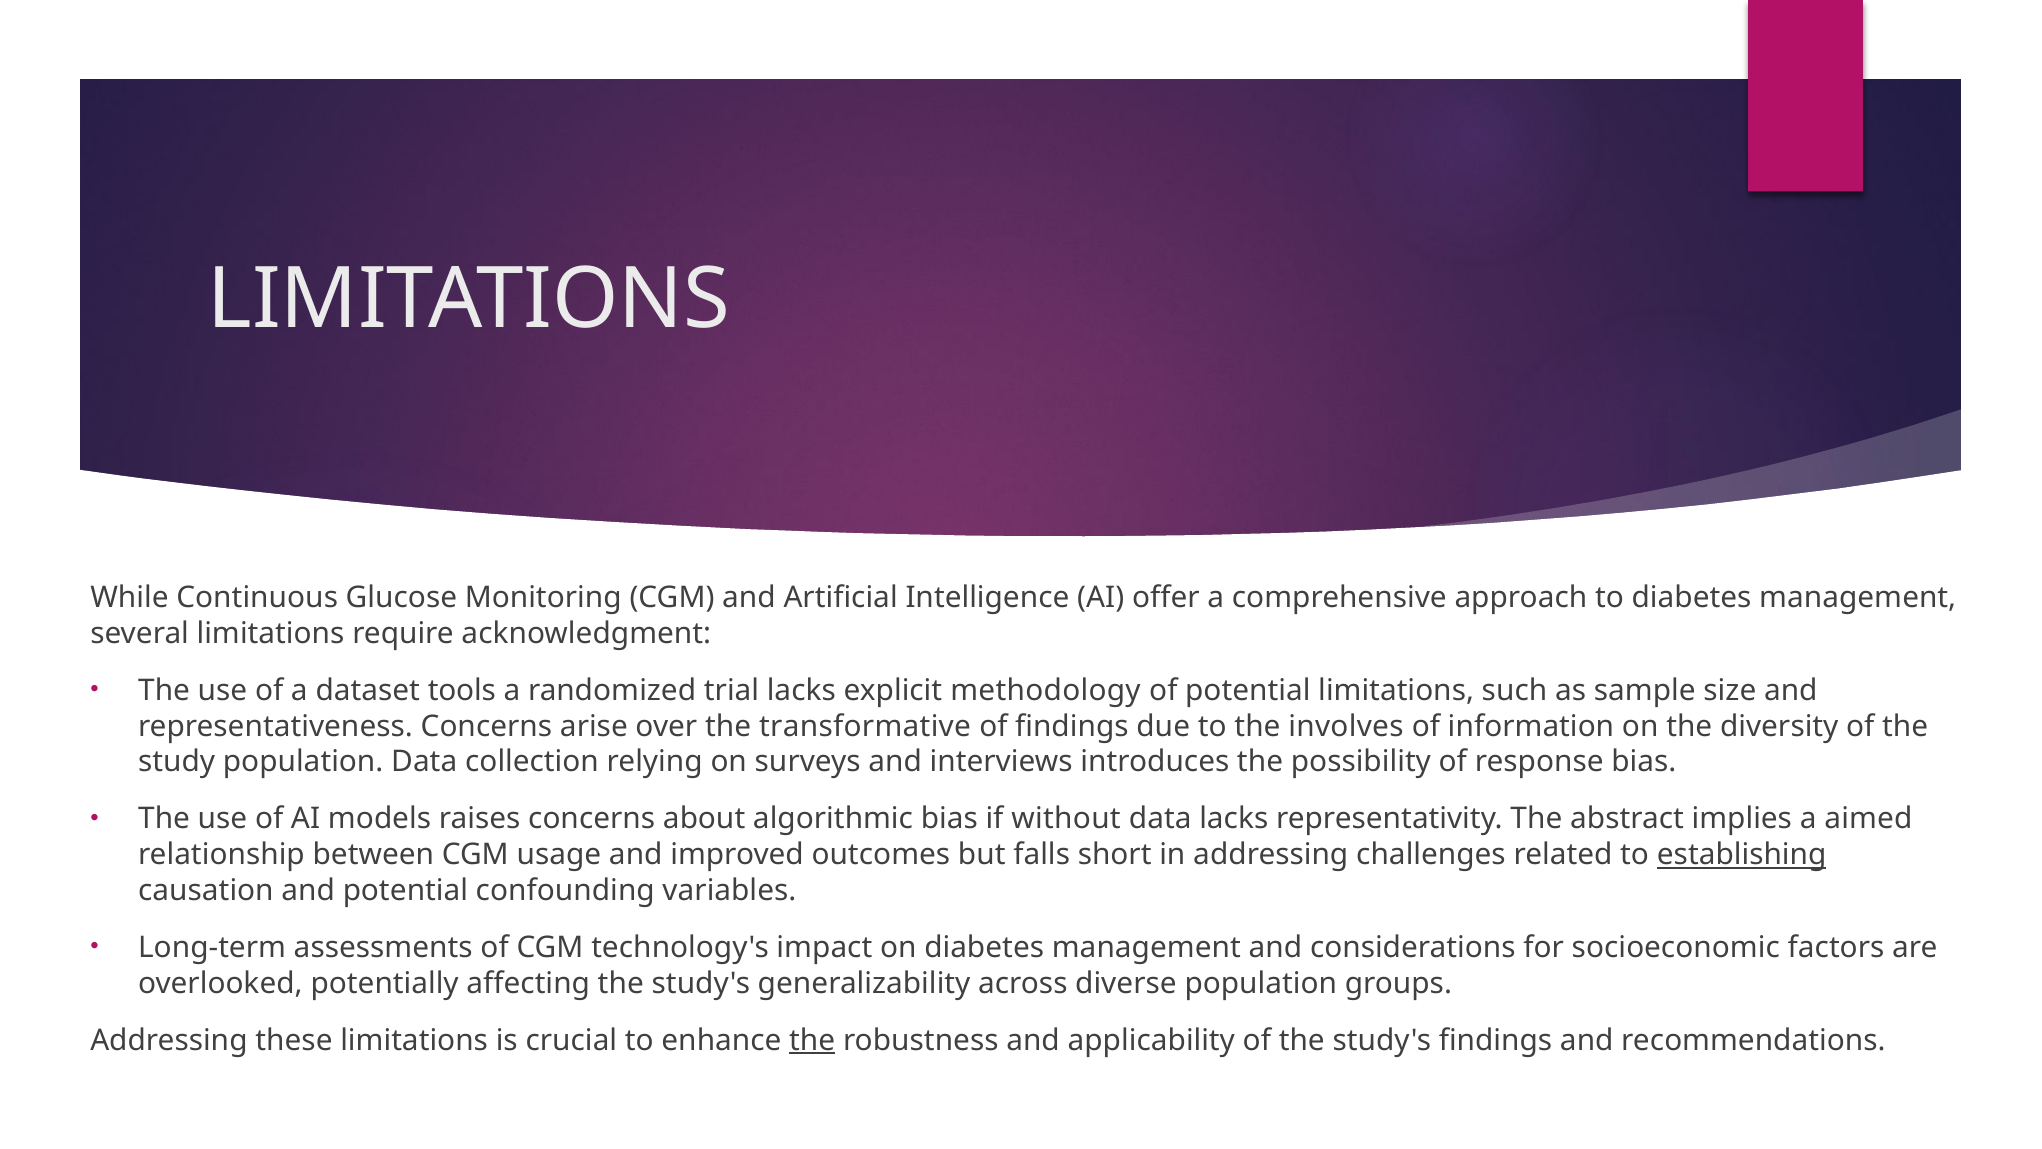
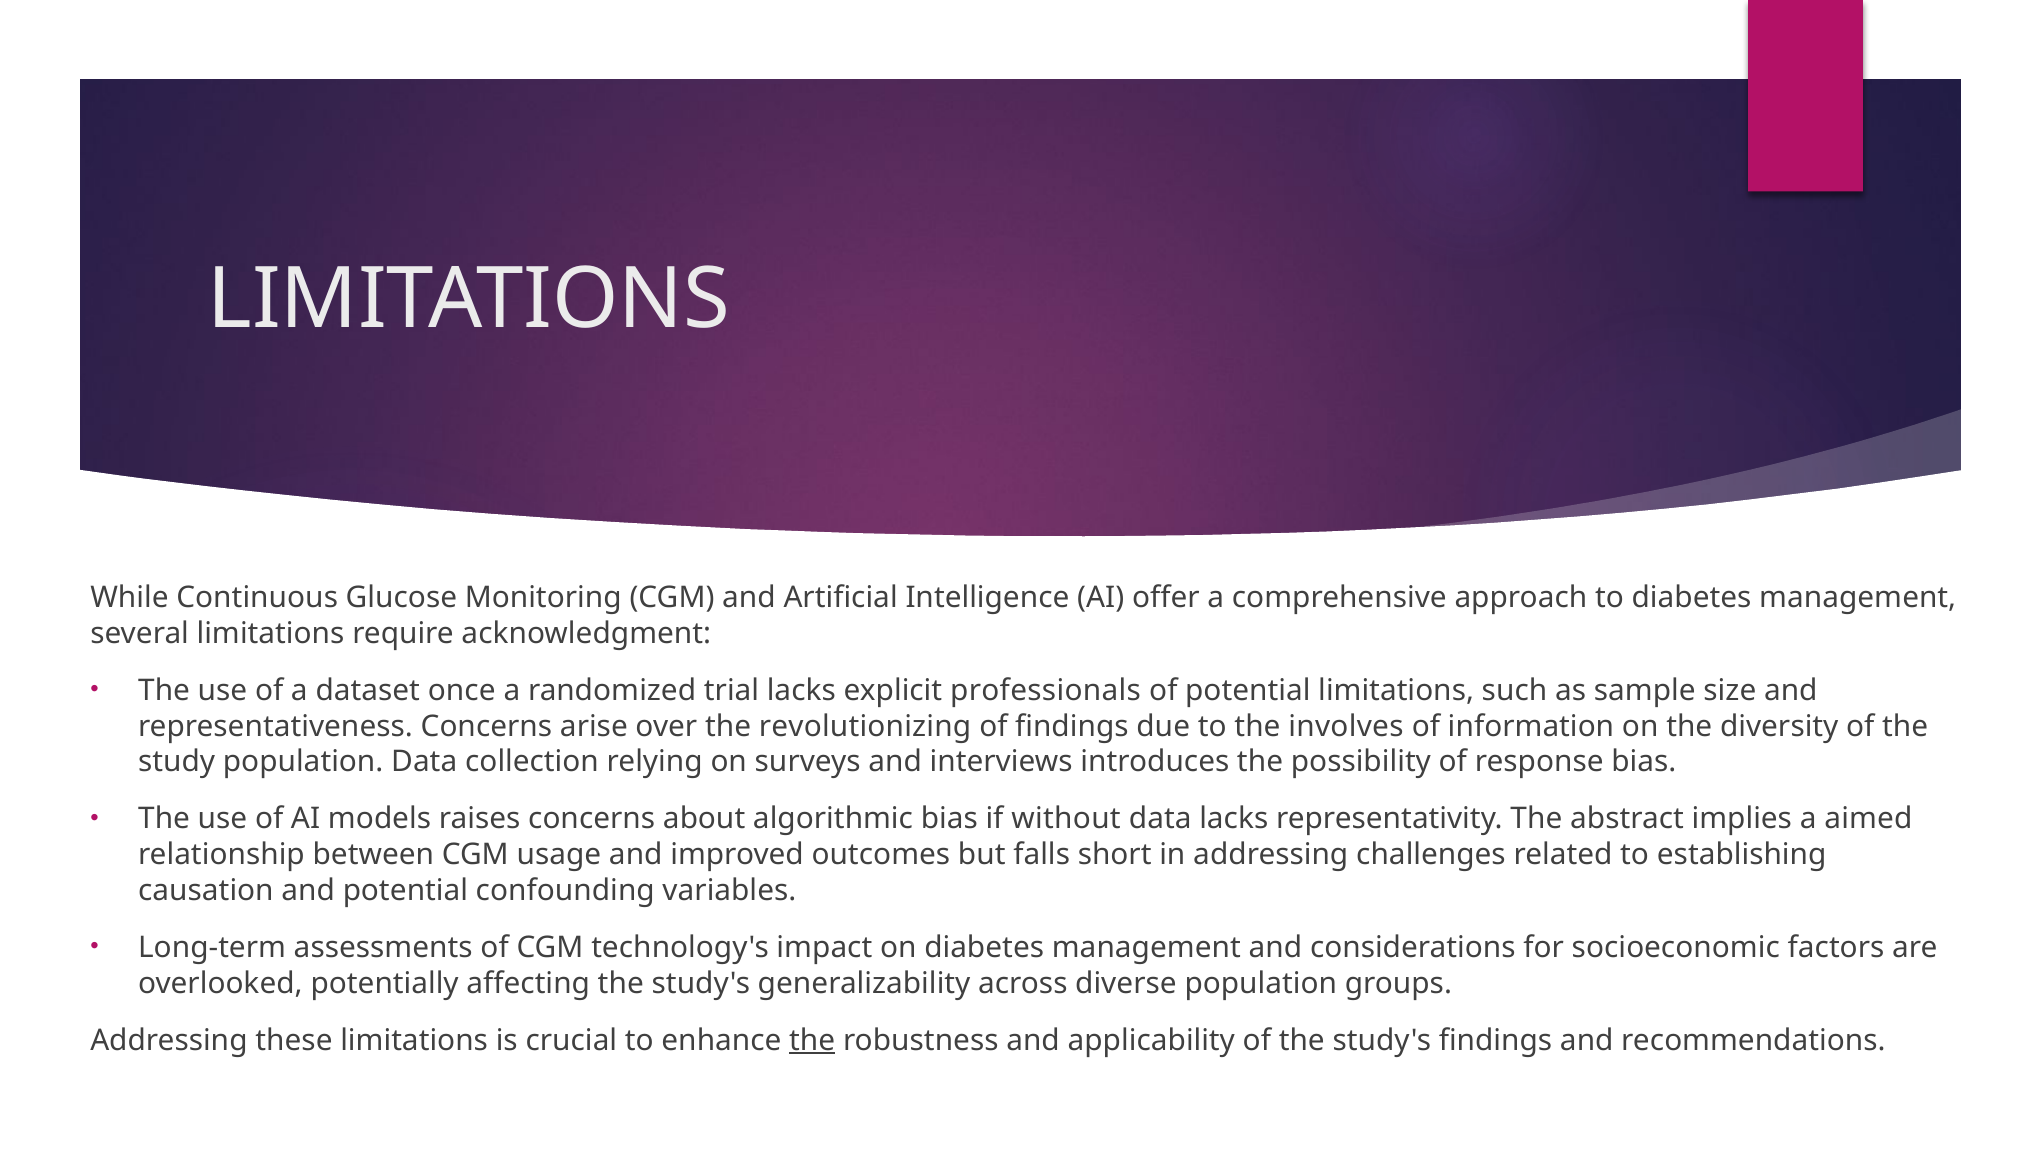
tools: tools -> once (462, 690)
methodology: methodology -> professionals (1045, 690)
transformative: transformative -> revolutionizing (865, 726)
establishing underline: present -> none (1742, 855)
